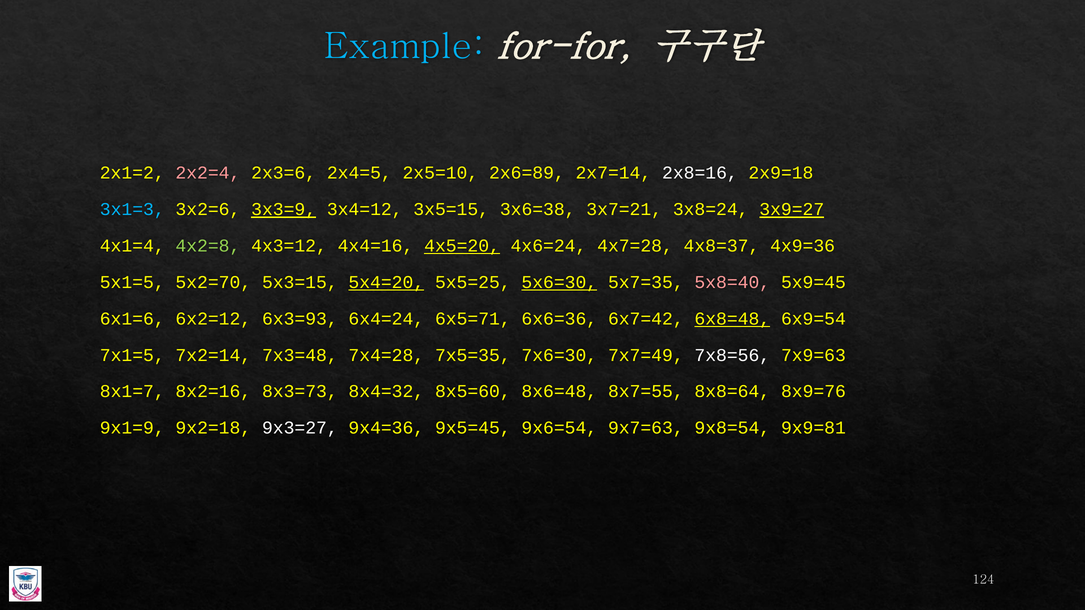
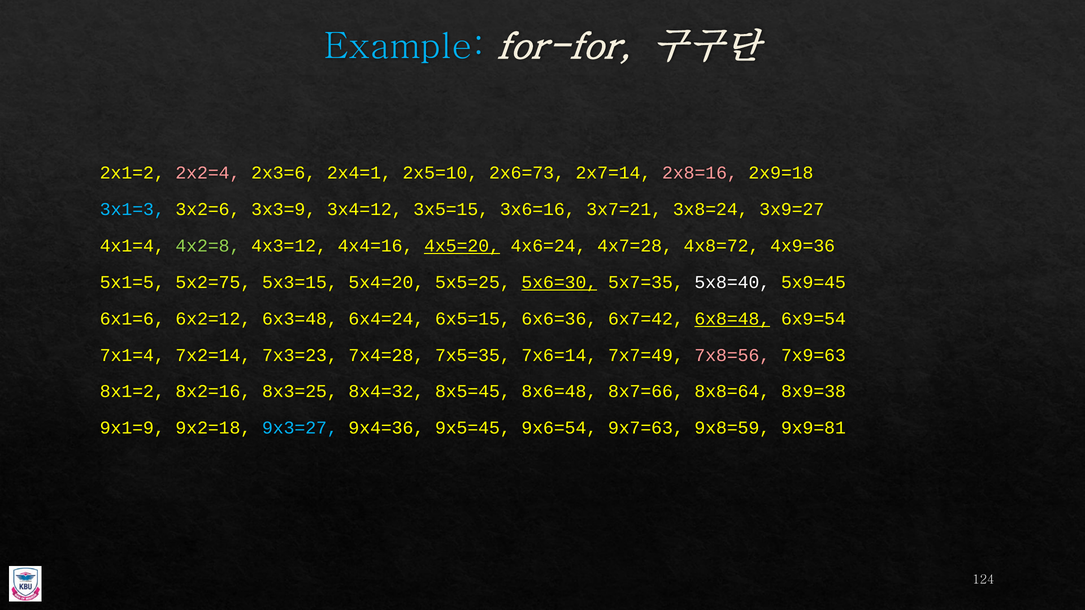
2x4=5: 2x4=5 -> 2x4=1 (359, 173)
2x6=89: 2x6=89 -> 2x6=73 (527, 173)
2x8=16 colour: white -> pink (700, 173)
3x3=9 underline: present -> none (284, 210)
3x6=38: 3x6=38 -> 3x6=16 (538, 210)
3x9=27 underline: present -> none (792, 210)
4x8=37: 4x8=37 -> 4x8=72 (721, 246)
5x2=70: 5x2=70 -> 5x2=75 (213, 282)
5x4=20 underline: present -> none (386, 282)
5x8=40 colour: pink -> white (732, 282)
6x3=93: 6x3=93 -> 6x3=48 (300, 319)
6x5=71: 6x5=71 -> 6x5=15 (473, 319)
7x1=5: 7x1=5 -> 7x1=4 (132, 355)
7x3=48: 7x3=48 -> 7x3=23 (300, 355)
7x6=30: 7x6=30 -> 7x6=14 (559, 355)
7x8=56 colour: white -> pink (732, 355)
8x1=7: 8x1=7 -> 8x1=2 (132, 392)
8x3=73: 8x3=73 -> 8x3=25 (300, 392)
8x5=60: 8x5=60 -> 8x5=45 (473, 392)
8x7=55: 8x7=55 -> 8x7=66 (646, 392)
8x9=76: 8x9=76 -> 8x9=38 (813, 392)
9x3=27 colour: white -> light blue (300, 428)
9x8=54: 9x8=54 -> 9x8=59 (732, 428)
